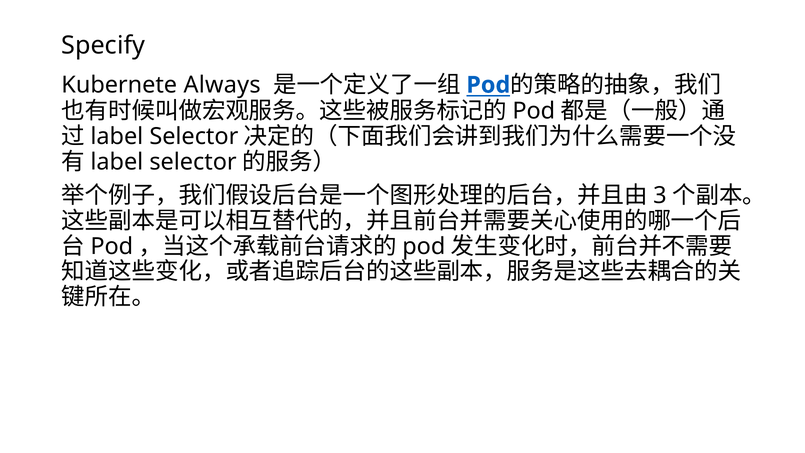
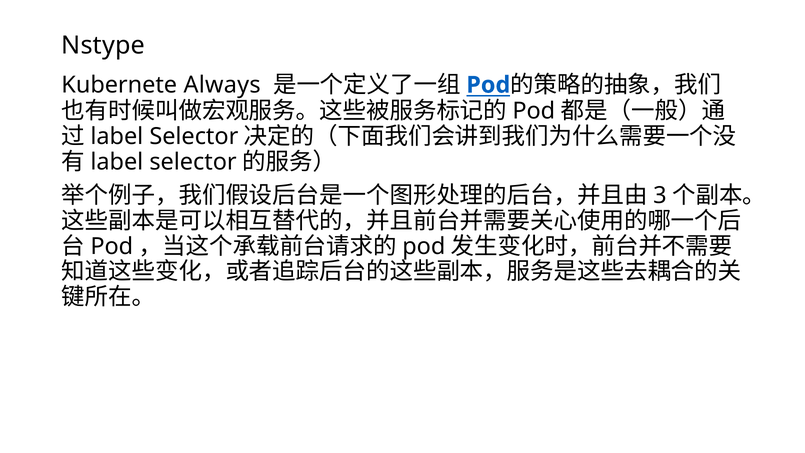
Specify: Specify -> Nstype (103, 45)
